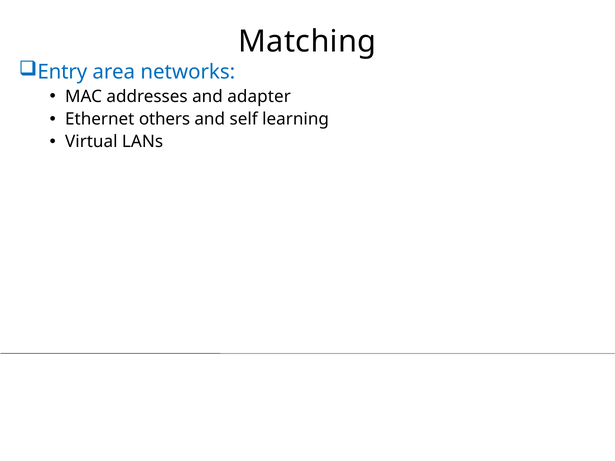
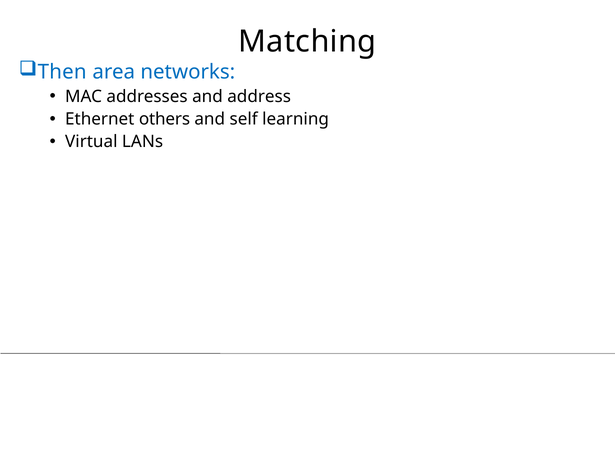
Entry: Entry -> Then (62, 72)
adapter: adapter -> address (259, 97)
